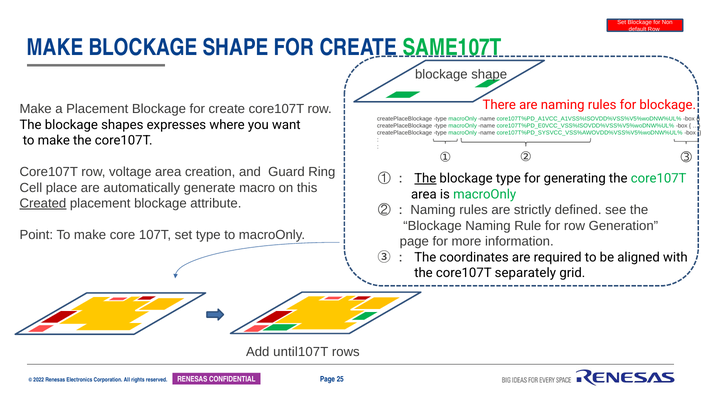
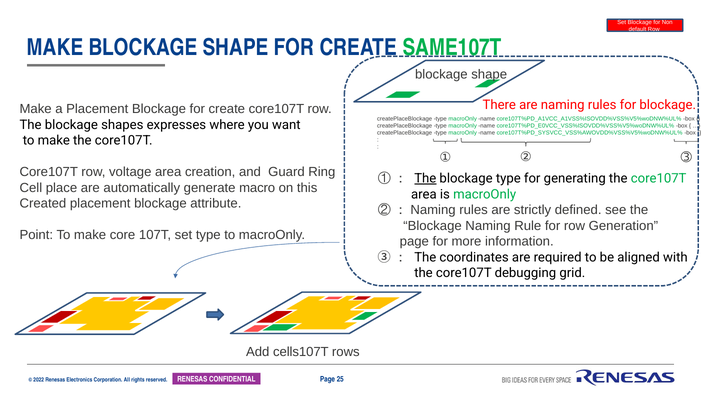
Created underline: present -> none (43, 204)
separately: separately -> debugging (525, 273)
until107T: until107T -> cells107T (301, 352)
